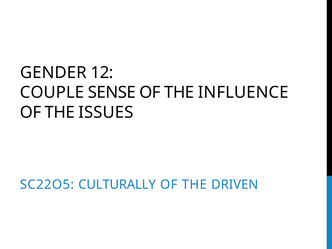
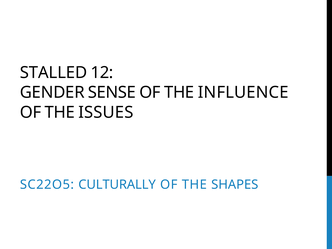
GENDER: GENDER -> STALLED (54, 73)
COUPLE: COUPLE -> GENDER (52, 92)
DRIVEN: DRIVEN -> SHAPES (235, 185)
